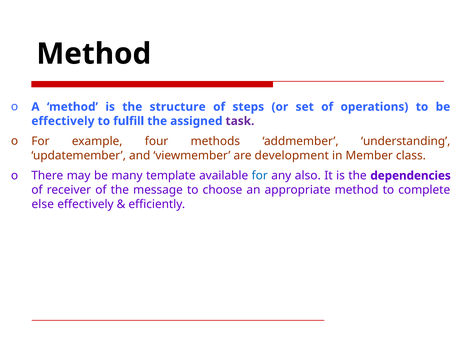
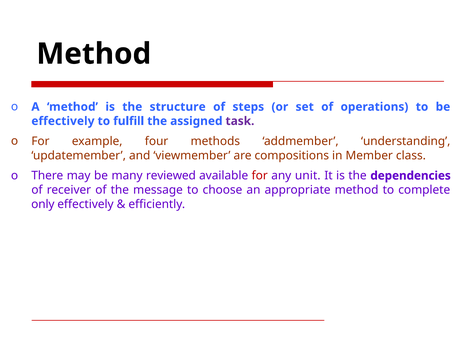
development: development -> compositions (292, 155)
template: template -> reviewed (171, 175)
for colour: blue -> red (260, 175)
also: also -> unit (308, 175)
else: else -> only (43, 204)
